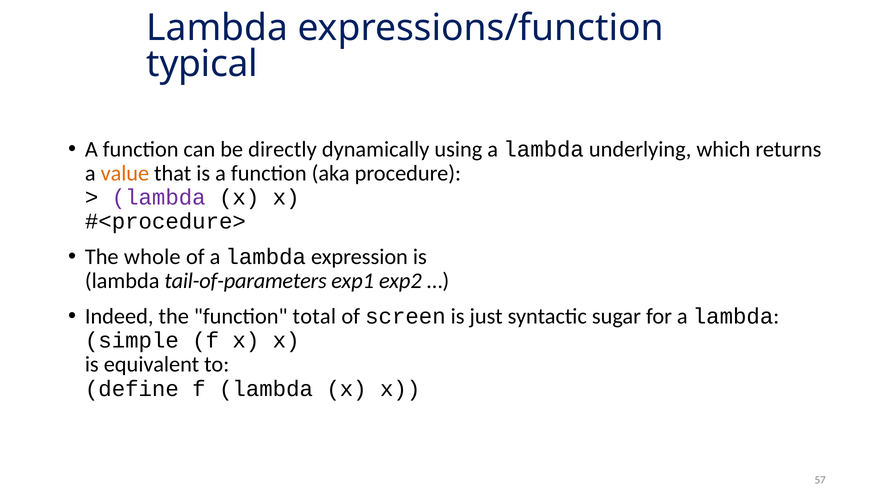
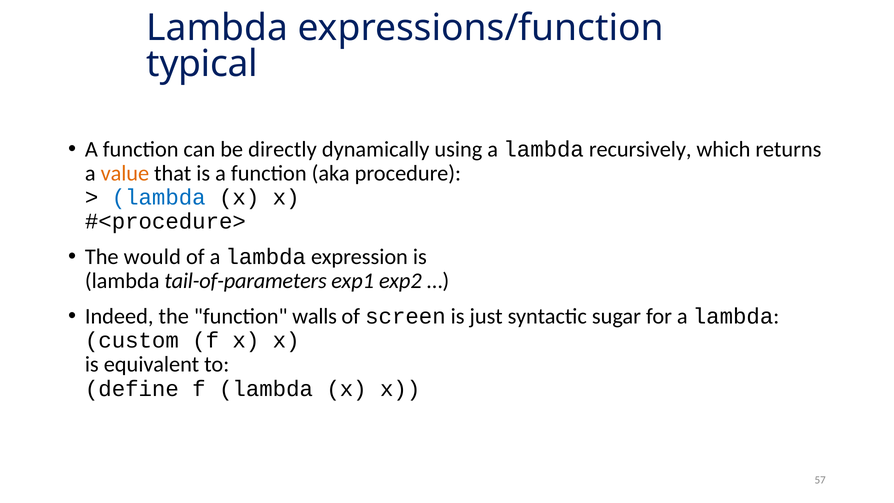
underlying: underlying -> recursively (640, 149)
lambda colour: purple -> blue (159, 197)
whole: whole -> would (152, 257)
total: total -> walls (315, 316)
simple: simple -> custom (132, 340)
